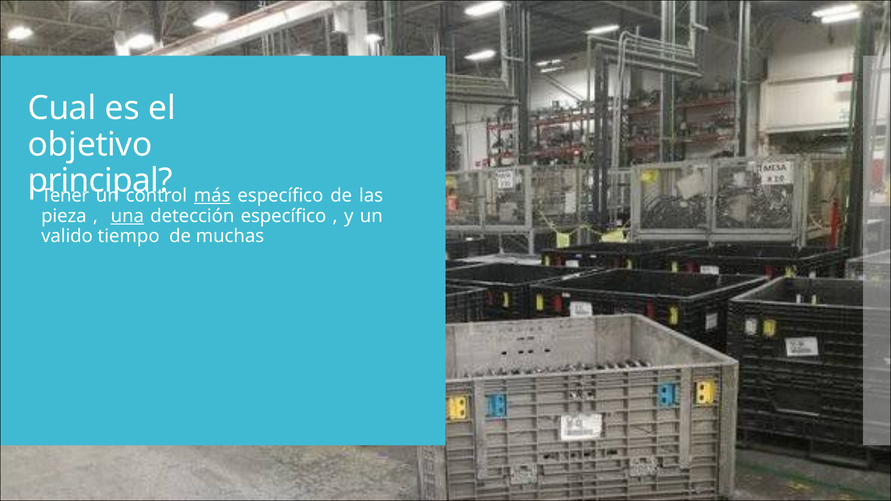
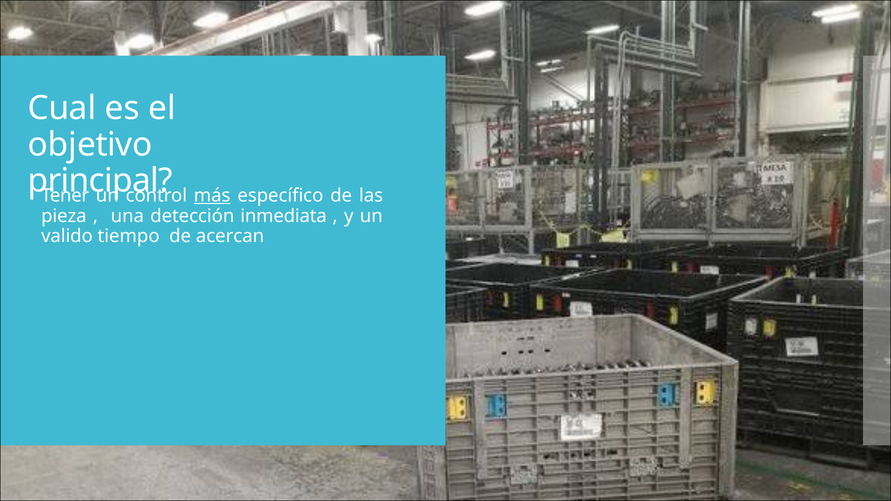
una underline: present -> none (127, 216)
detección específico: específico -> inmediata (284, 216)
muchas: muchas -> acercan (230, 236)
